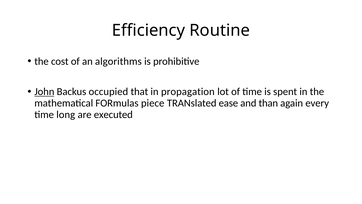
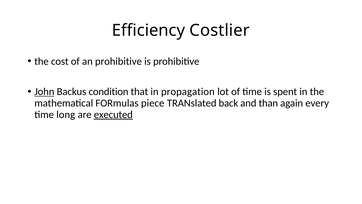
Routine: Routine -> Costlier (220, 30)
an algorithms: algorithms -> prohibitive (118, 61)
occupied: occupied -> condition (109, 92)
ease: ease -> back (228, 103)
executed underline: none -> present (113, 114)
